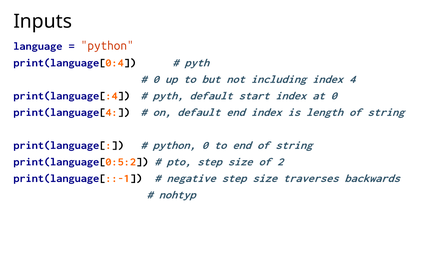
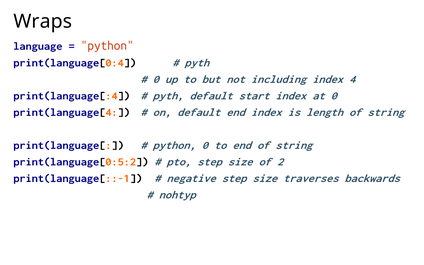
Inputs: Inputs -> Wraps (43, 21)
